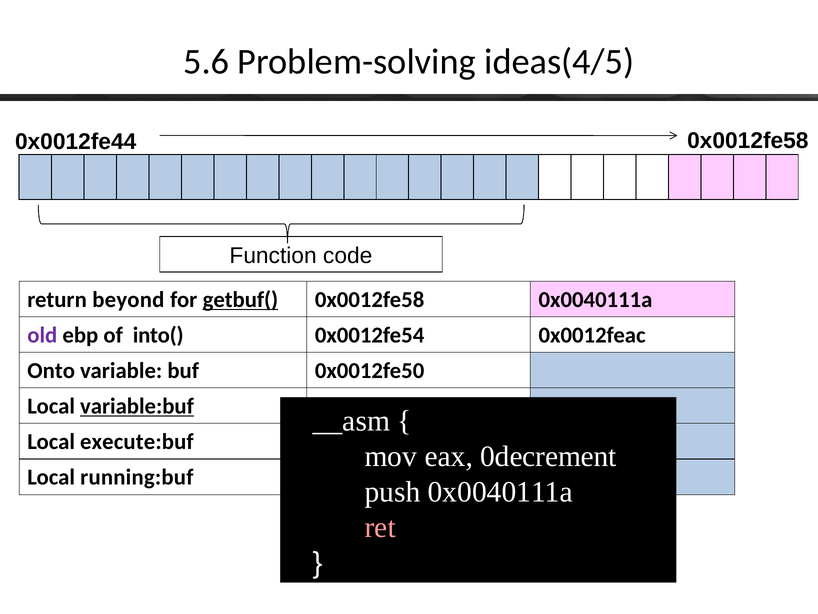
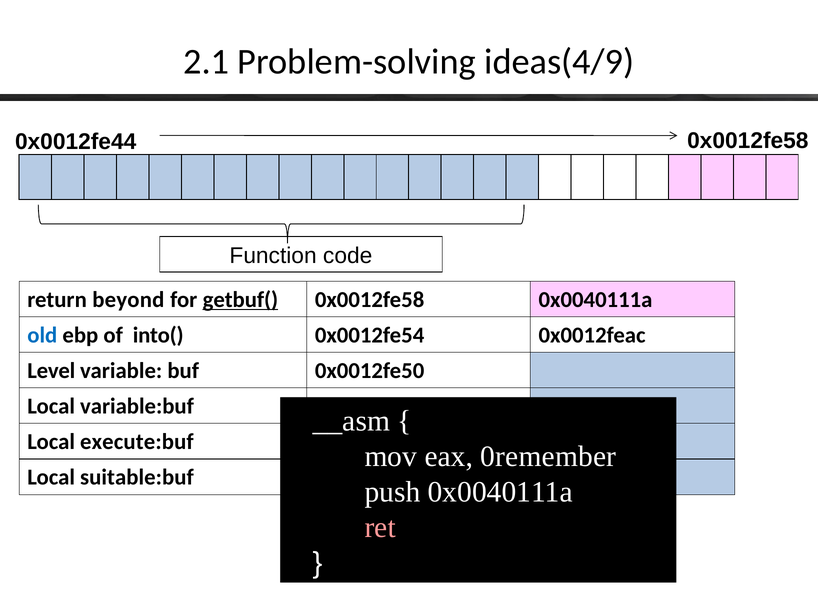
5.6: 5.6 -> 2.1 (206, 62)
ideas(4/5: ideas(4/5 -> ideas(4/9 (559, 62)
old colour: purple -> blue (42, 335)
Onto: Onto -> Level (51, 370)
variable:buf underline: present -> none (137, 406)
0decrement: 0decrement -> 0remember (548, 456)
running:buf: running:buf -> suitable:buf (137, 477)
